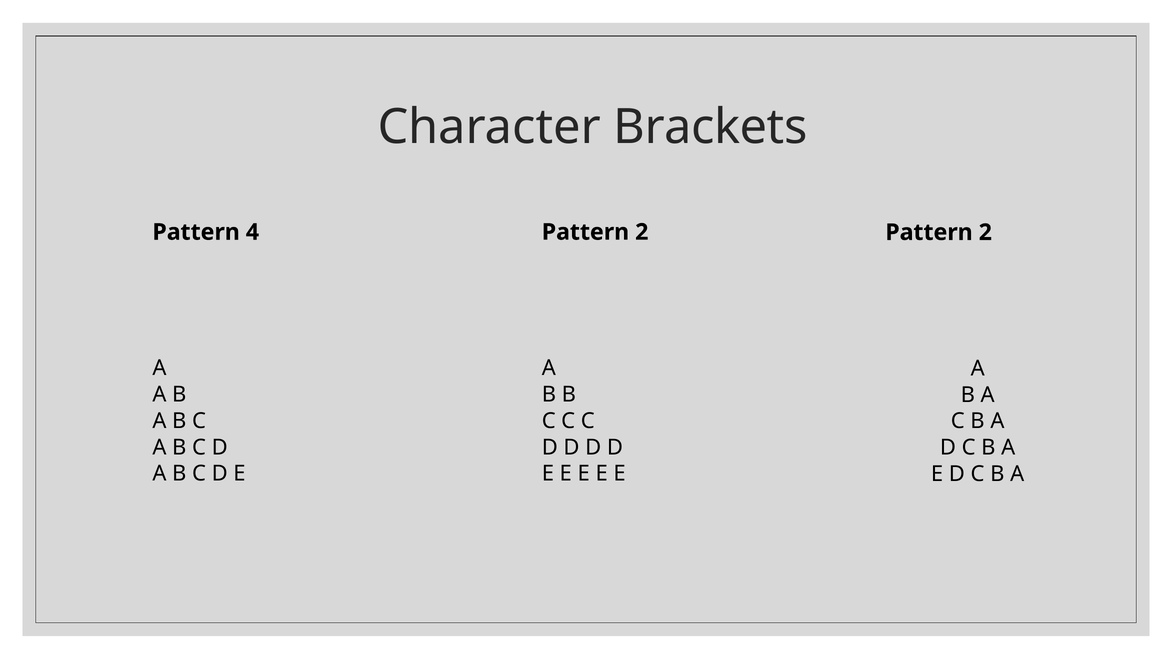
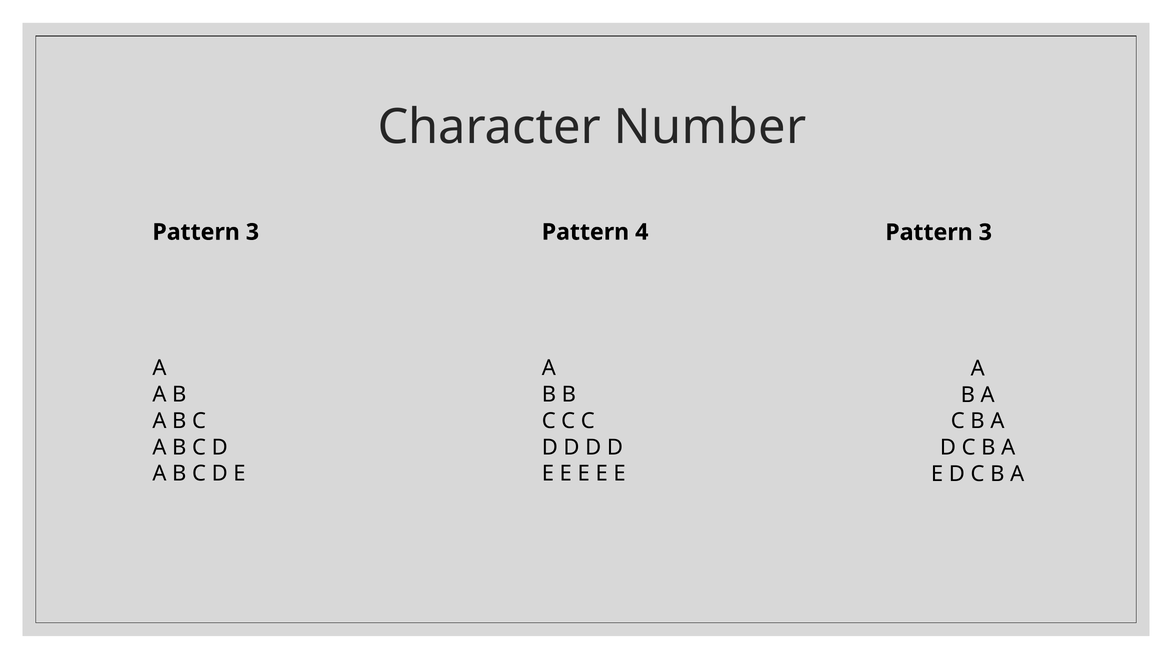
Brackets: Brackets -> Number (710, 127)
4: 4 -> 3 (252, 232)
2: 2 -> 4 (642, 232)
2: 2 -> 3 (985, 232)
